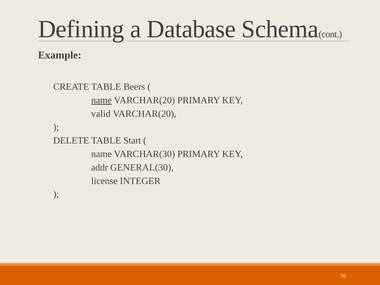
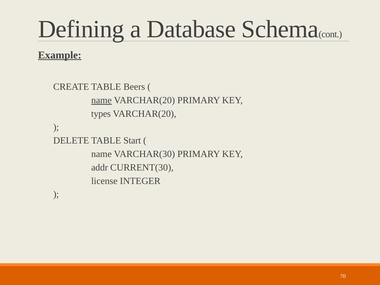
Example underline: none -> present (60, 55)
valid: valid -> types (101, 114)
GENERAL(30: GENERAL(30 -> CURRENT(30 (142, 167)
